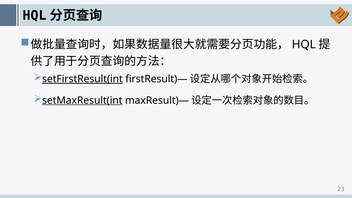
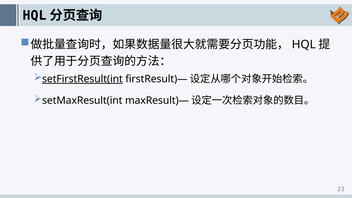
setMaxResult(int underline: present -> none (82, 100)
